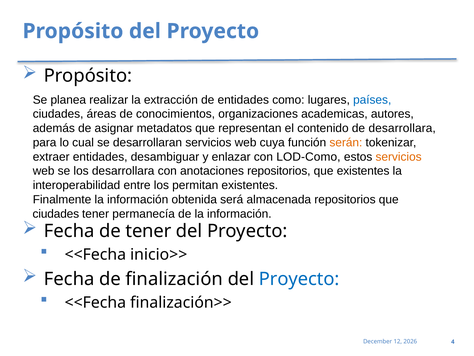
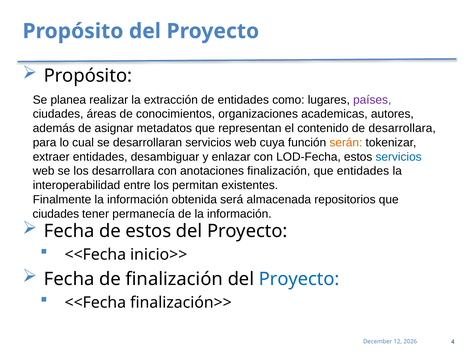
países colour: blue -> purple (372, 100)
LOD-Como: LOD-Como -> LOD-Fecha (308, 157)
servicios colour: orange -> blue (399, 157)
anotaciones repositorios: repositorios -> finalización (279, 171)
que existentes: existentes -> entidades (363, 171)
de tener: tener -> estos (148, 231)
